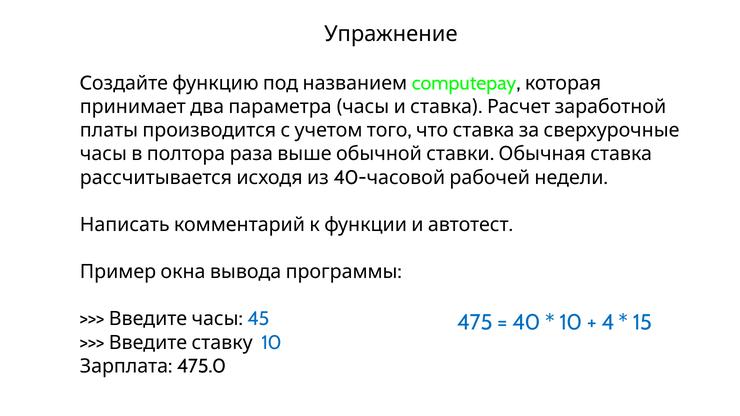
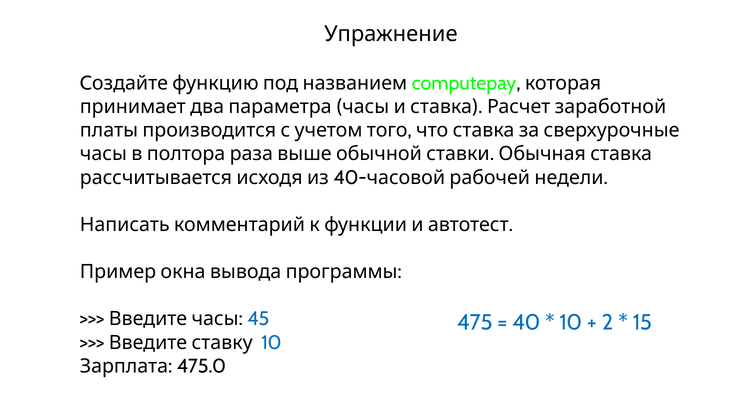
4: 4 -> 2 (607, 323)
